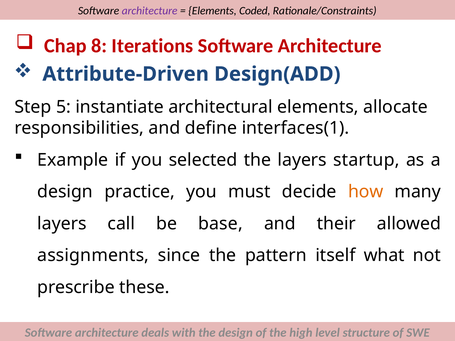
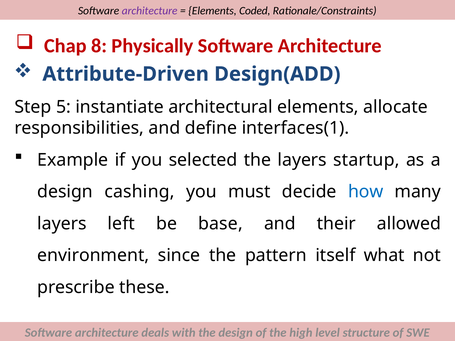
Iterations: Iterations -> Physically (153, 46)
practice: practice -> cashing (139, 192)
how colour: orange -> blue (366, 192)
call: call -> left (121, 224)
assignments: assignments -> environment (93, 256)
